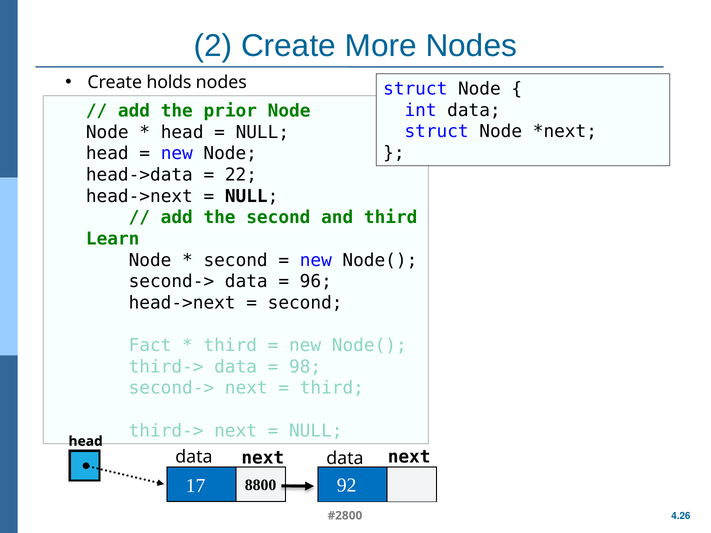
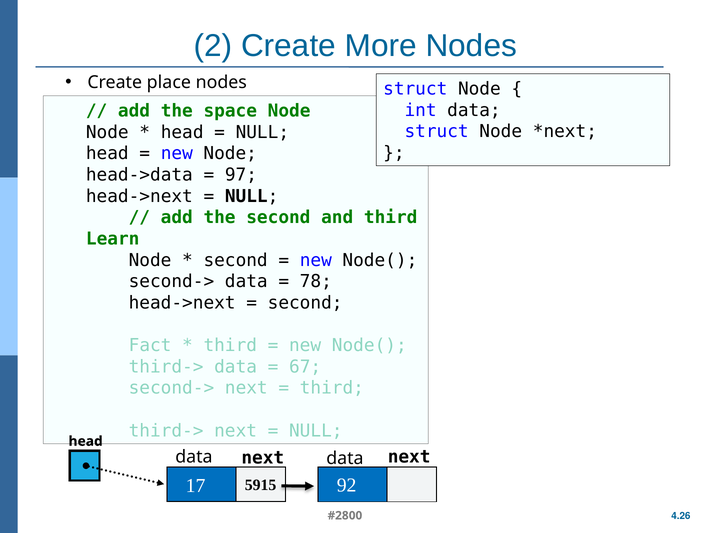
holds: holds -> place (169, 82)
prior: prior -> space (230, 111)
22: 22 -> 97 (241, 175)
96: 96 -> 78 (316, 282)
98: 98 -> 67 (305, 367)
8800: 8800 -> 5915 (261, 485)
